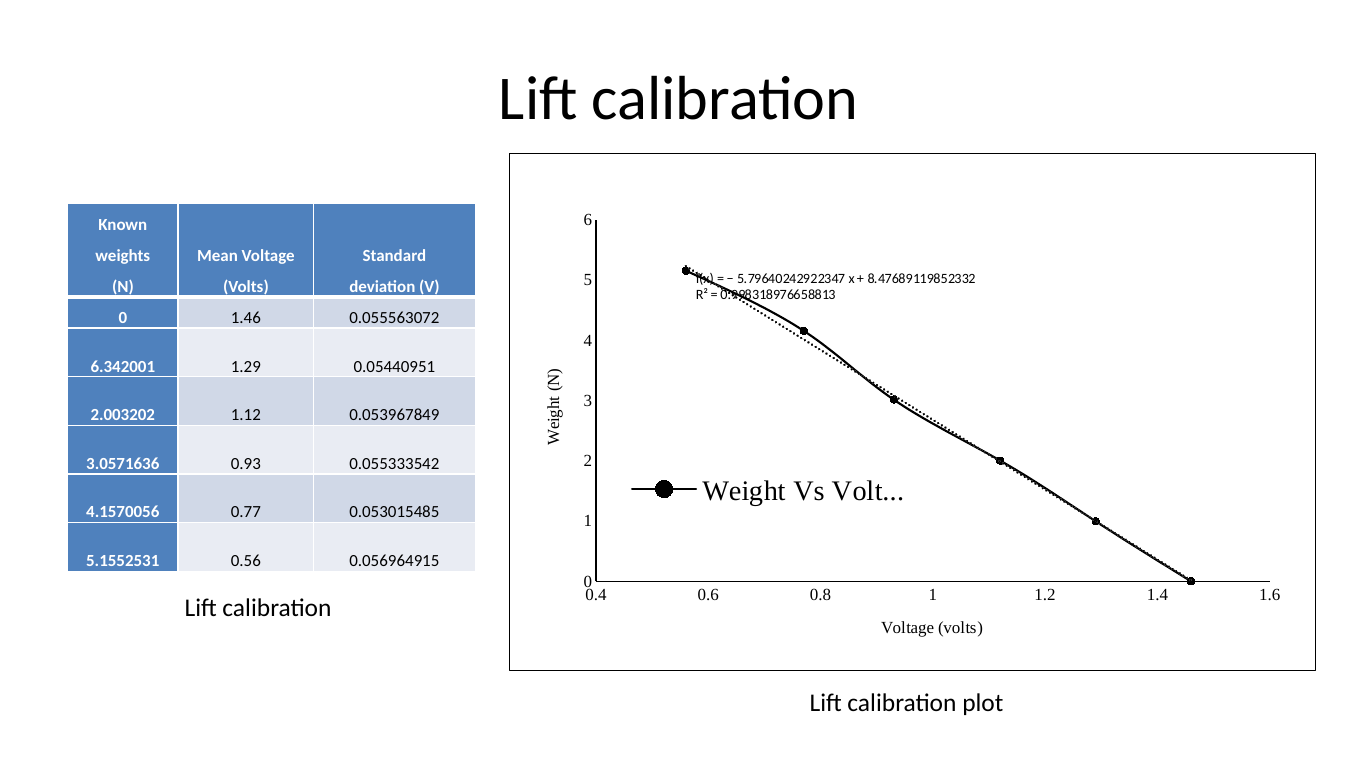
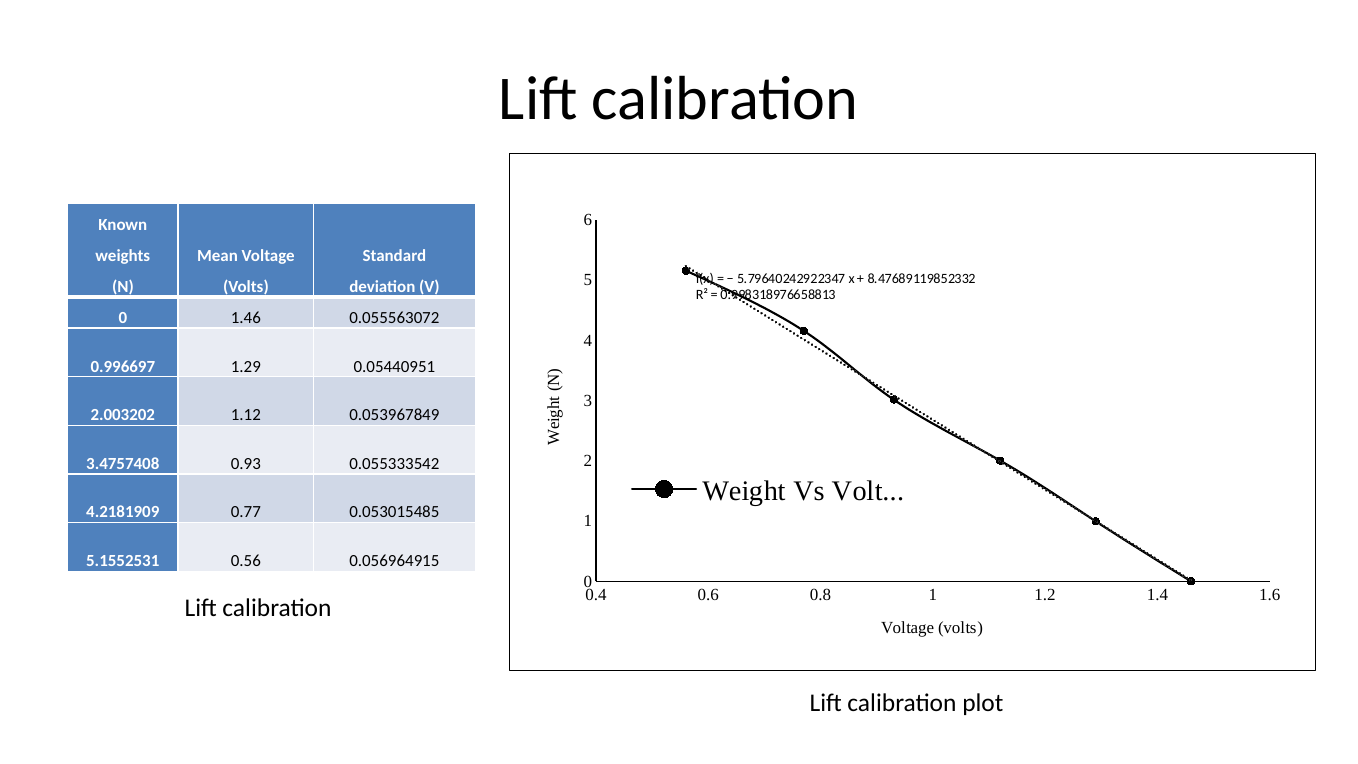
6.342001: 6.342001 -> 0.996697 (123, 366)
3.0571636: 3.0571636 -> 3.4757408 (123, 464)
4.1570056: 4.1570056 -> 4.2181909 (123, 512)
